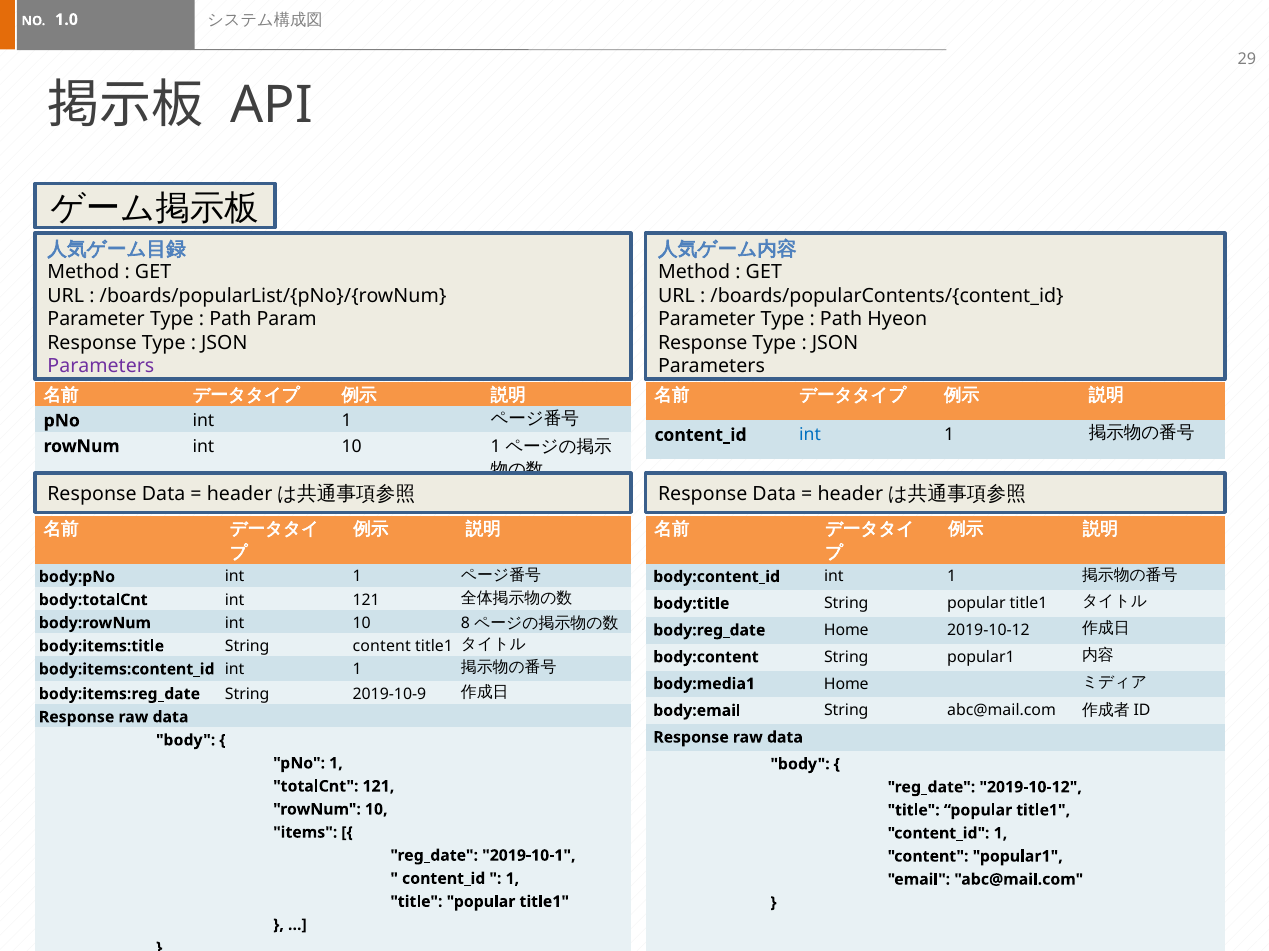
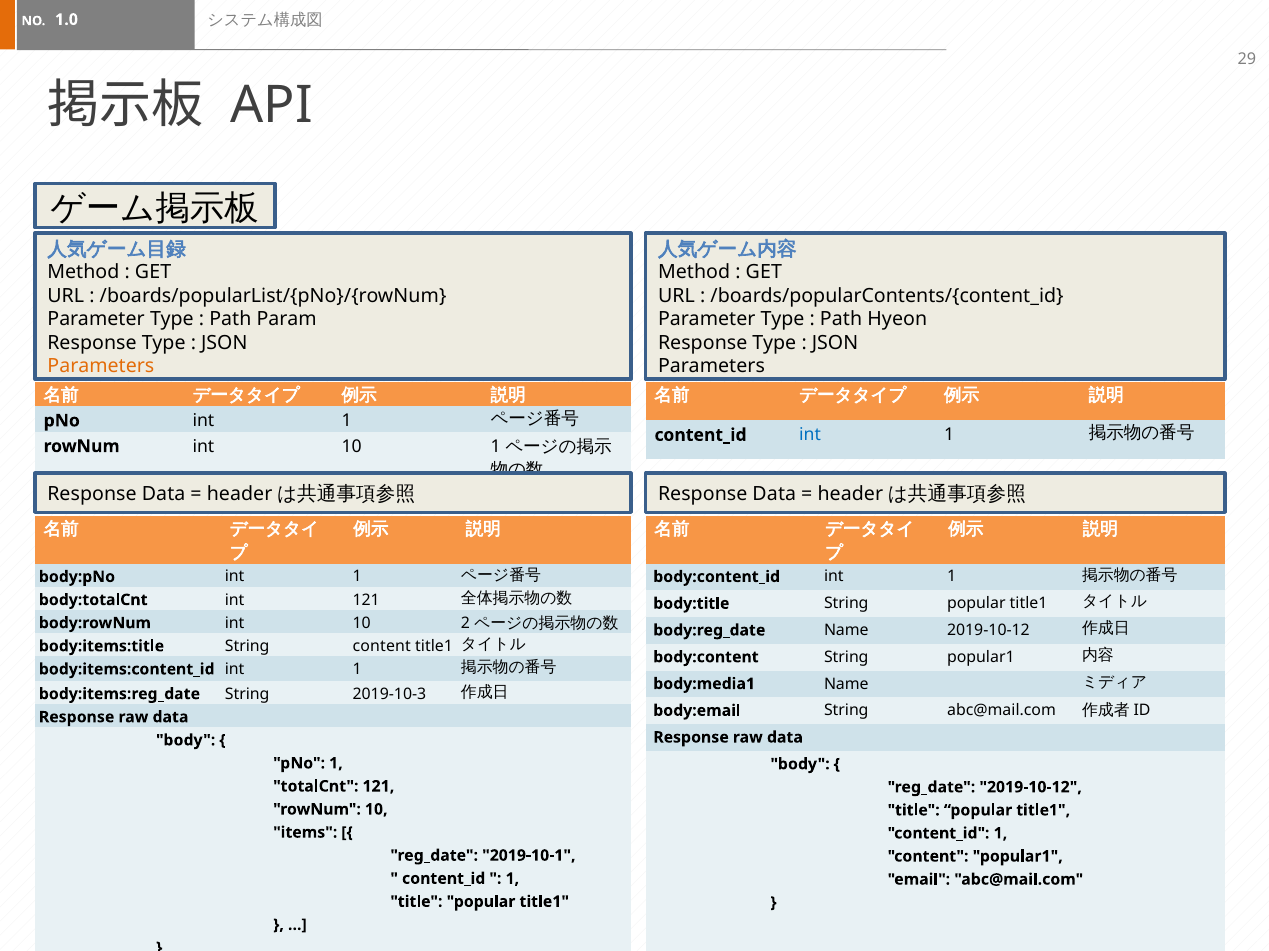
Parameters colour: purple -> orange (101, 366)
8: 8 -> 2 (466, 623)
Home: Home -> Name (846, 631)
body:media1 Home: Home -> Name (846, 684)
2019-10-9: 2019-10-9 -> 2019-10-3 (389, 694)
